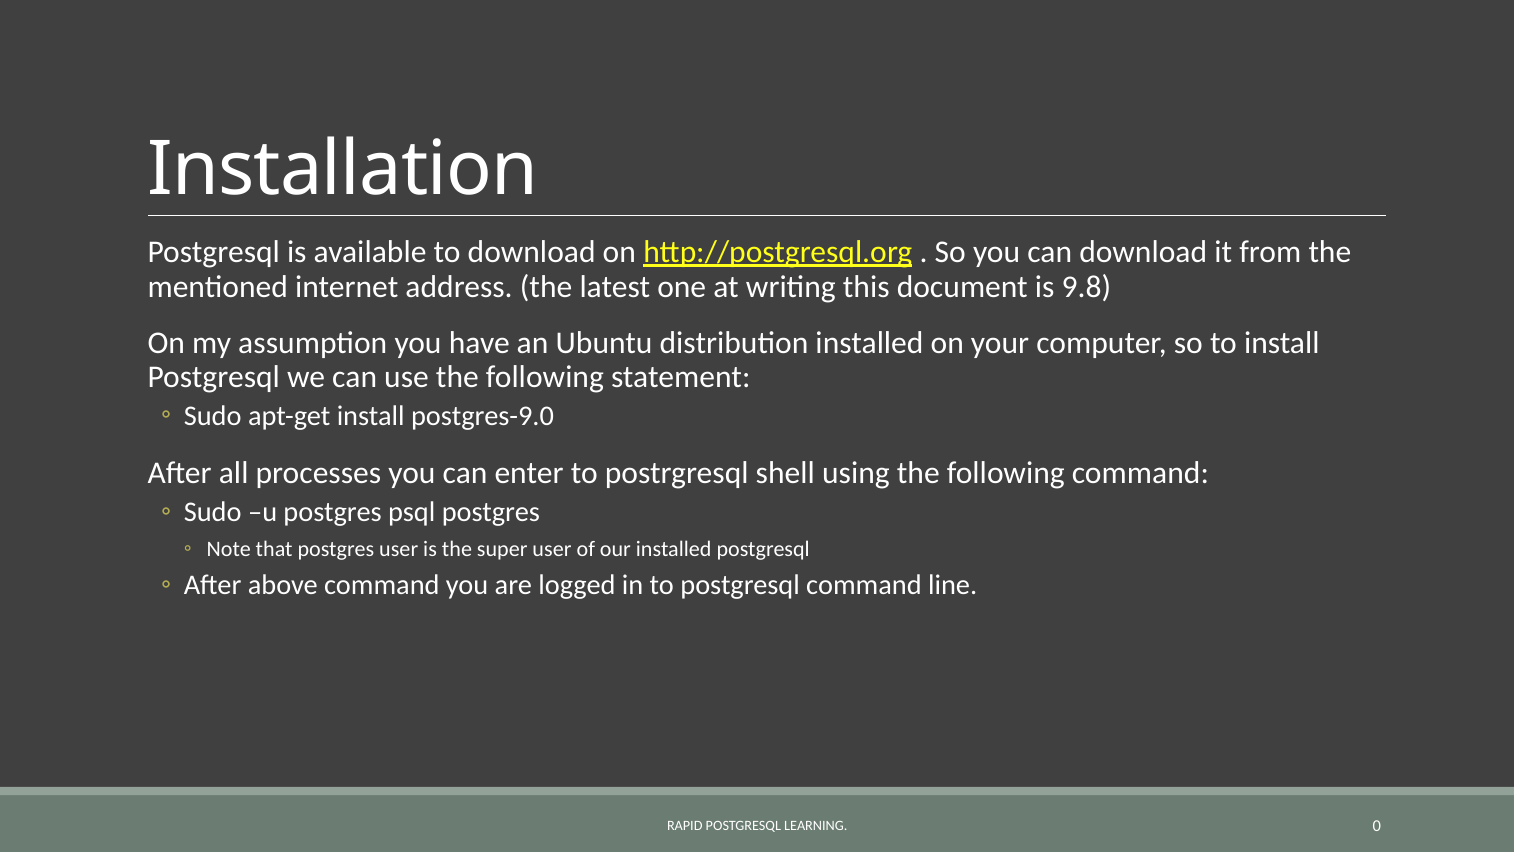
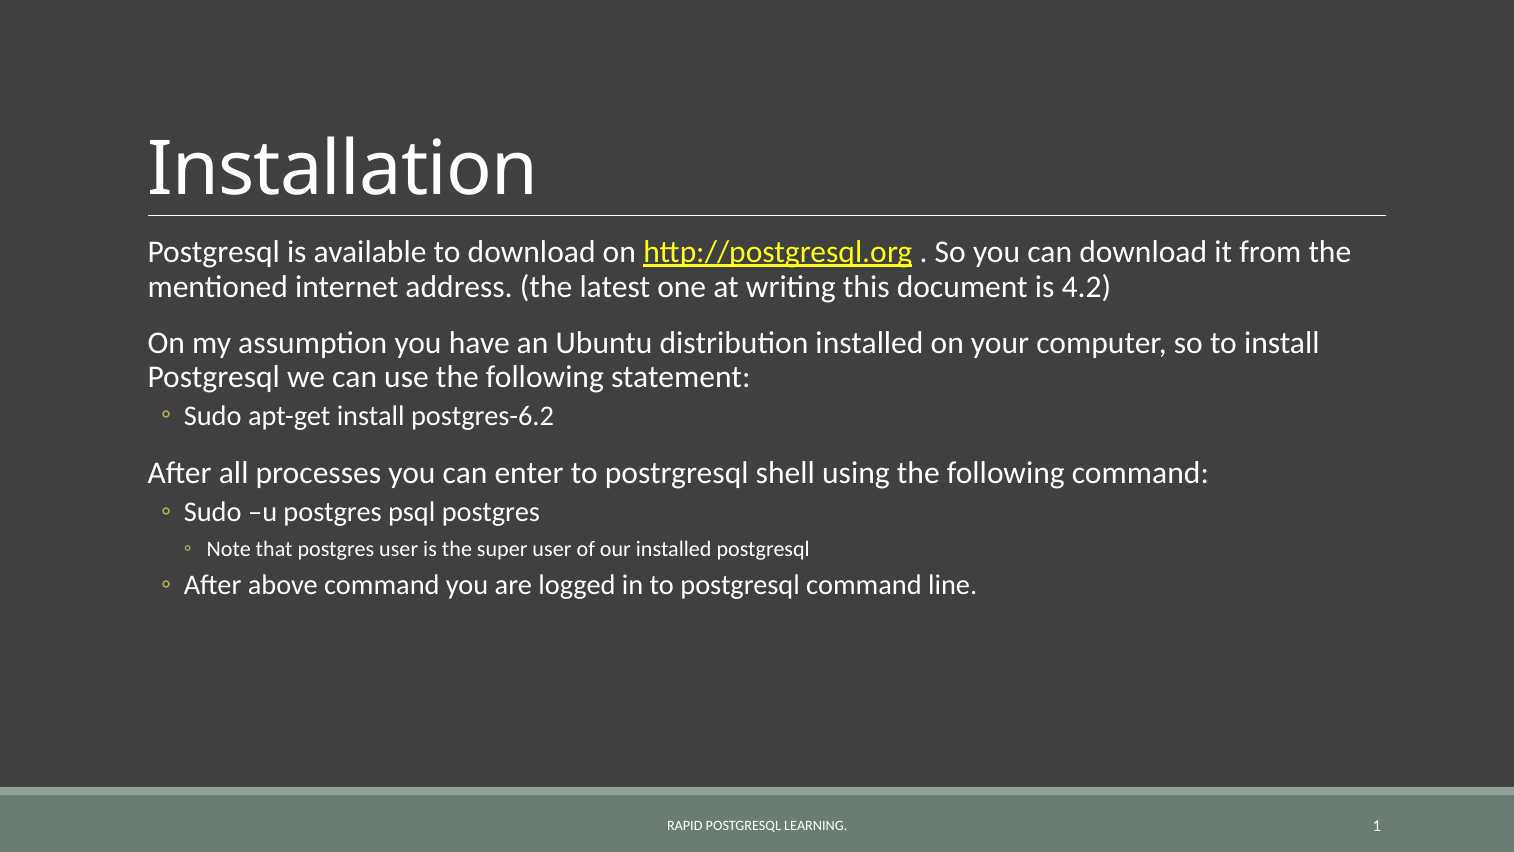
9.8: 9.8 -> 4.2 (1086, 287)
postgres-9.0: postgres-9.0 -> postgres-6.2 (482, 415)
0: 0 -> 1 (1377, 826)
